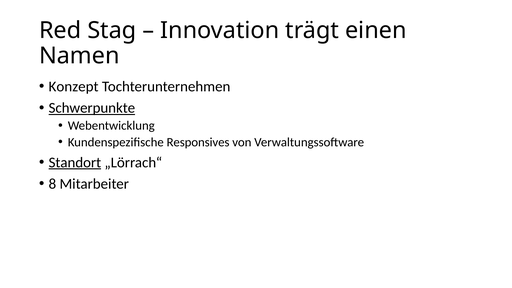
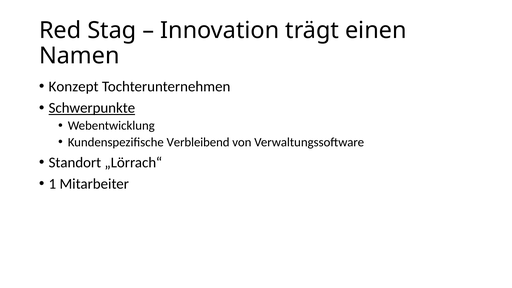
Responsives: Responsives -> Verbleibend (198, 142)
Standort underline: present -> none (75, 162)
8: 8 -> 1 (52, 184)
